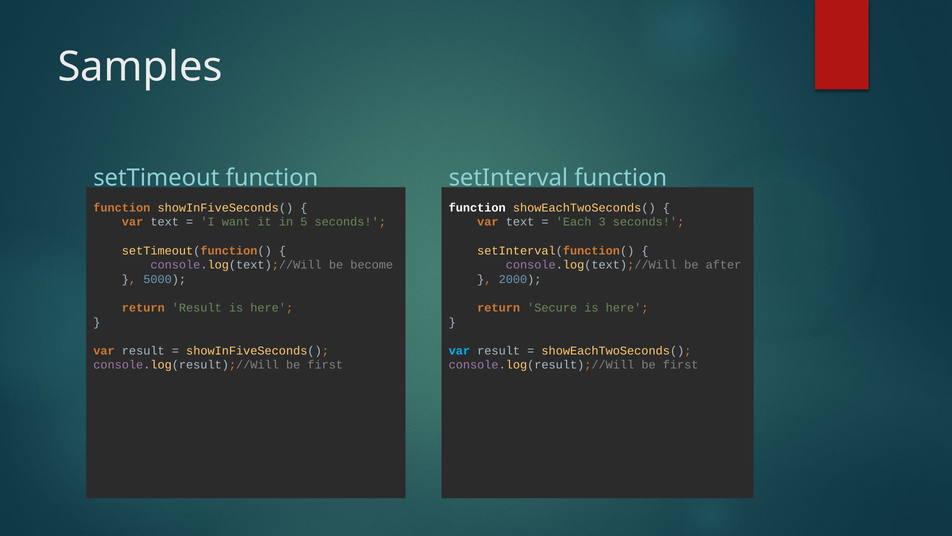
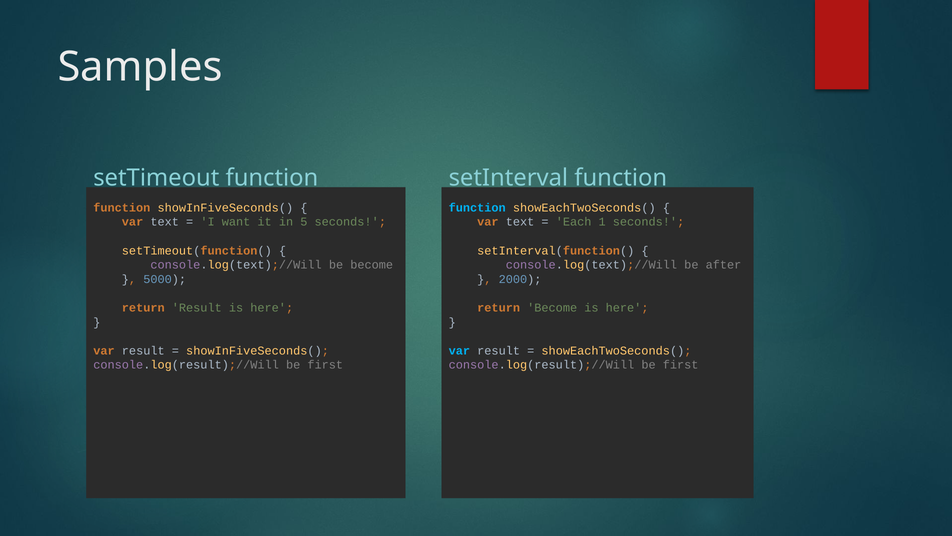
function colour: white -> light blue (477, 208)
3: 3 -> 1 (602, 222)
return Secure: Secure -> Become (552, 308)
